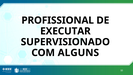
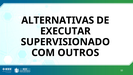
PROFISSIONAL: PROFISSIONAL -> ALTERNATIVAS (58, 20)
ALGUNS: ALGUNS -> OUTROS (78, 53)
